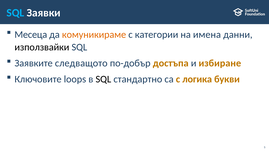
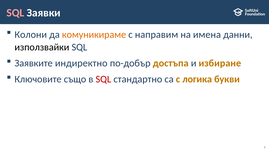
SQL colour: light blue -> pink (15, 13)
Месеца: Месеца -> Колони (31, 35)
категории: категории -> направим (157, 35)
следващото: следващото -> индиректно (81, 63)
loops: loops -> също (75, 79)
SQL colour: black -> red (103, 79)
